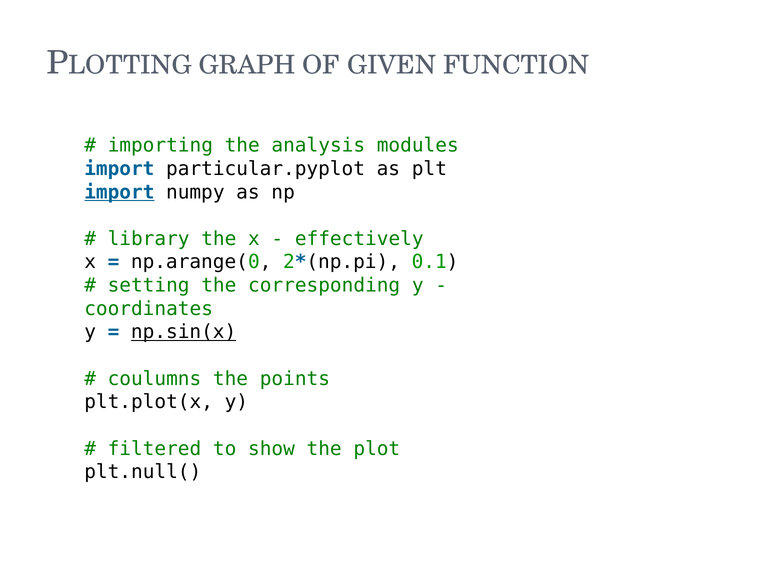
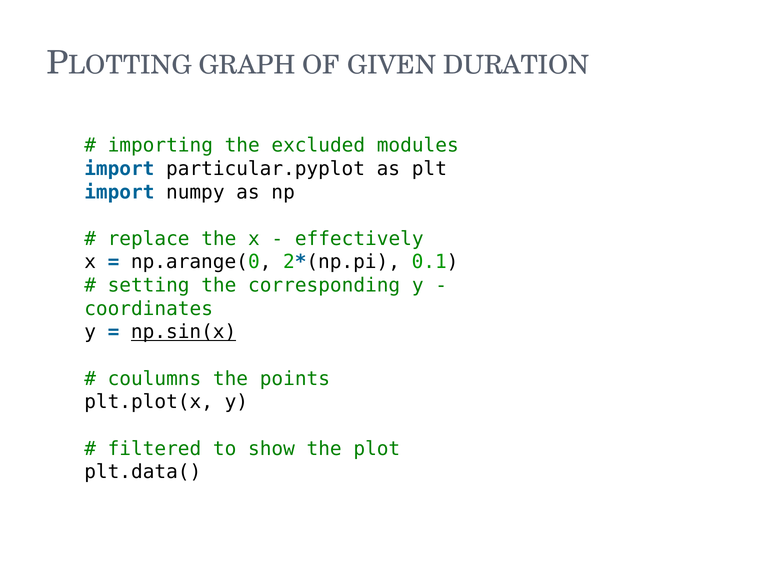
FUNCTION: FUNCTION -> DURATION (516, 65)
analysis: analysis -> excluded (318, 146)
import underline: present -> none (119, 192)
library: library -> replace (149, 239)
plt.null(: plt.null( -> plt.data( (143, 472)
